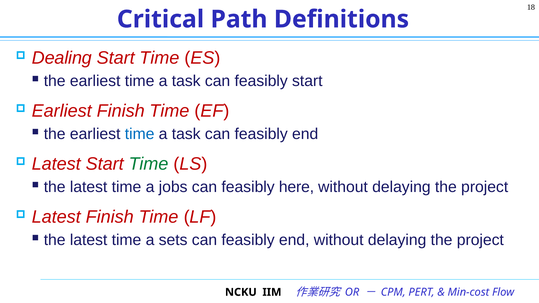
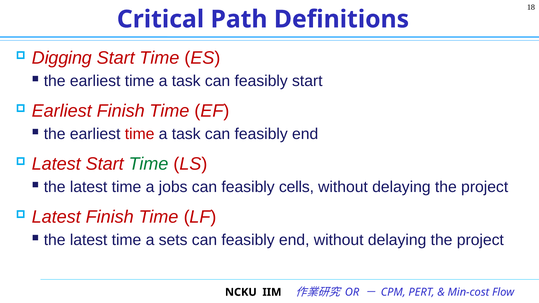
Dealing: Dealing -> Digging (62, 58)
time colour: blue -> red (140, 134)
here: here -> cells (296, 187)
